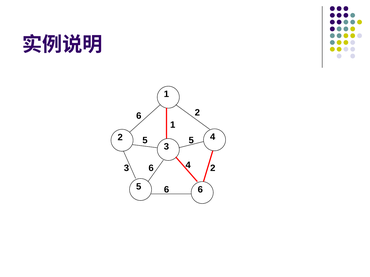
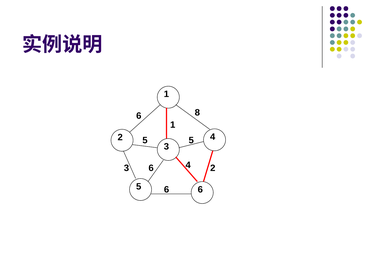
6 2: 2 -> 8 (197, 113)
